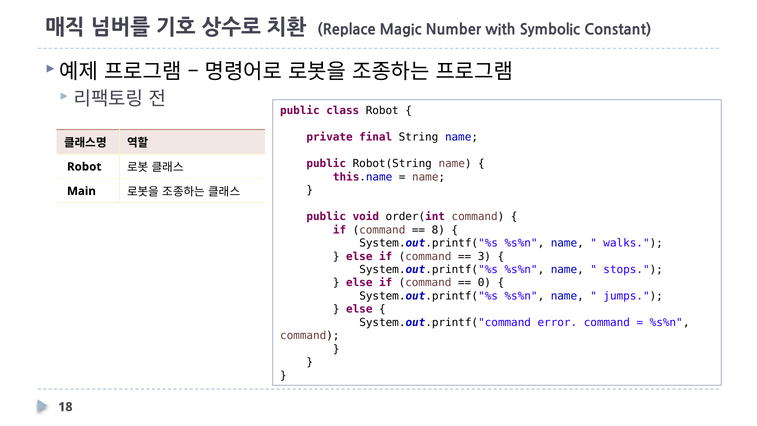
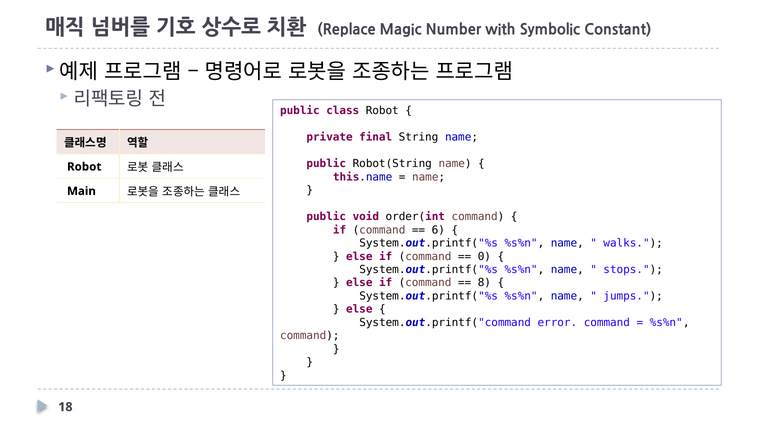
8: 8 -> 6 (438, 230)
3: 3 -> 0 (484, 256)
0: 0 -> 8 (484, 283)
